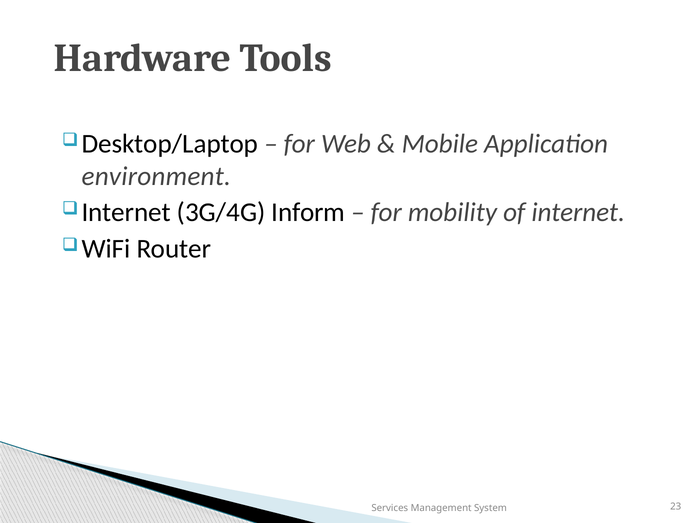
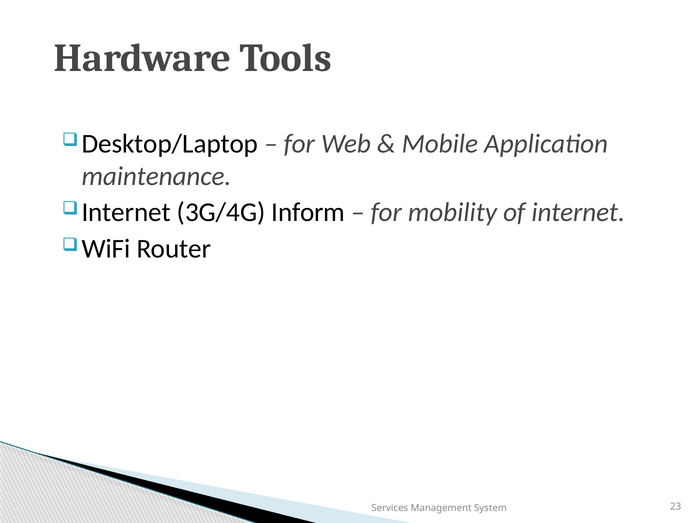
environment: environment -> maintenance (156, 176)
